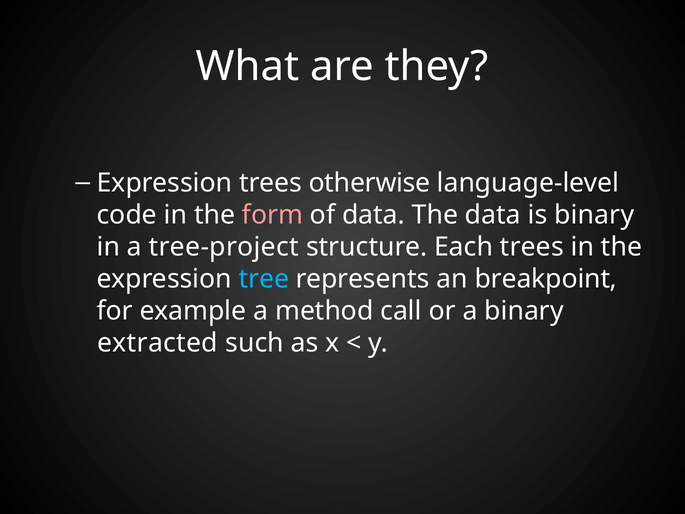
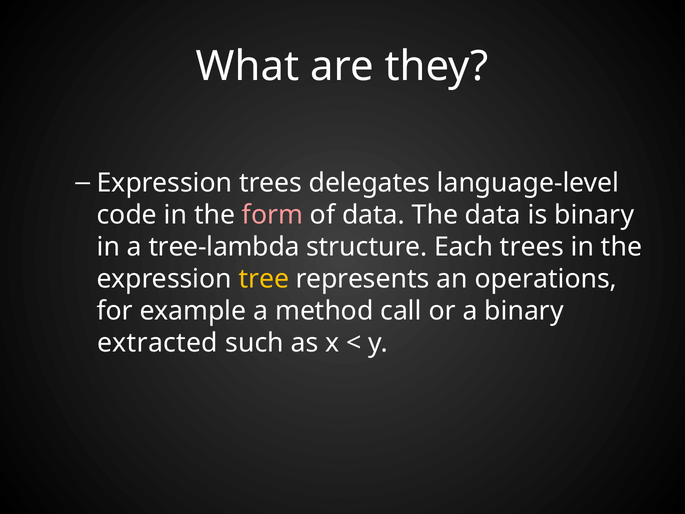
otherwise: otherwise -> delegates (369, 183)
tree-project: tree-project -> tree-lambda (224, 247)
tree colour: light blue -> yellow (264, 279)
breakpoint: breakpoint -> operations (546, 279)
